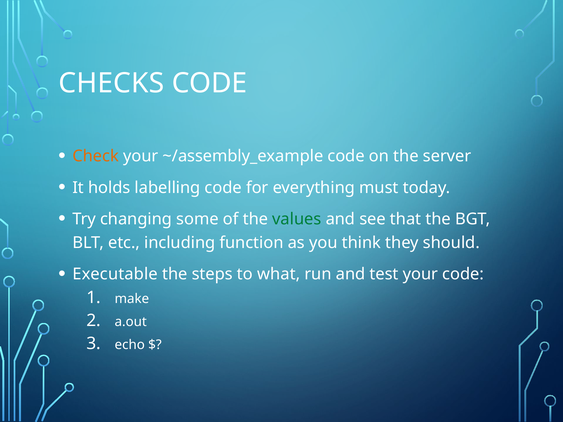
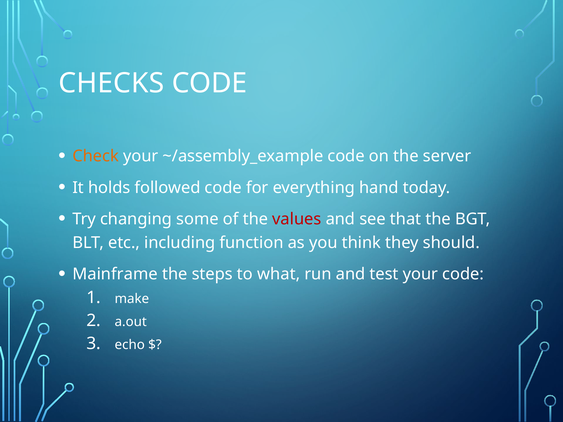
labelling: labelling -> followed (168, 188)
must: must -> hand (379, 188)
values colour: green -> red (297, 219)
Executable: Executable -> Mainframe (115, 274)
